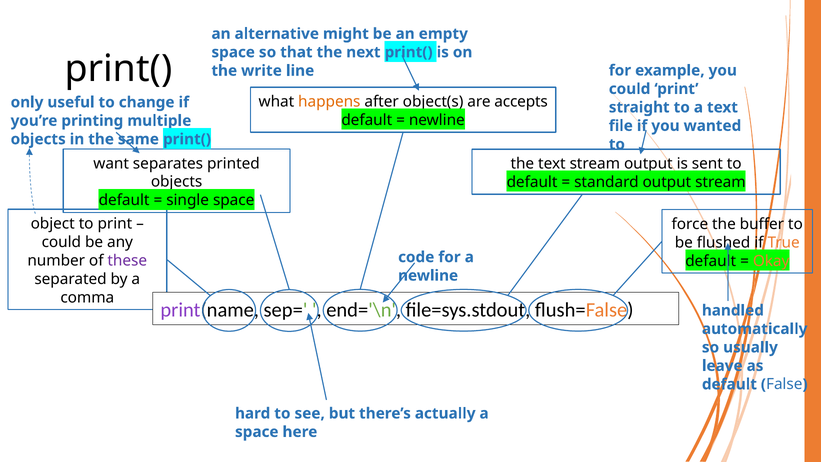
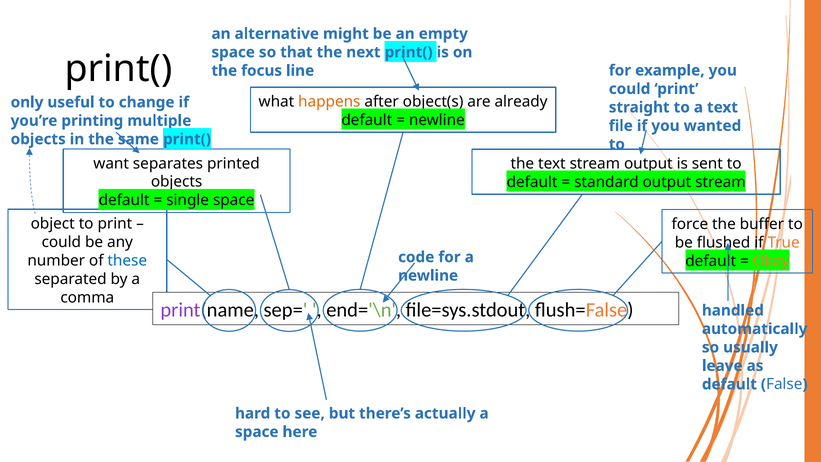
write: write -> focus (262, 71)
accepts: accepts -> already (521, 102)
these colour: purple -> blue (127, 260)
